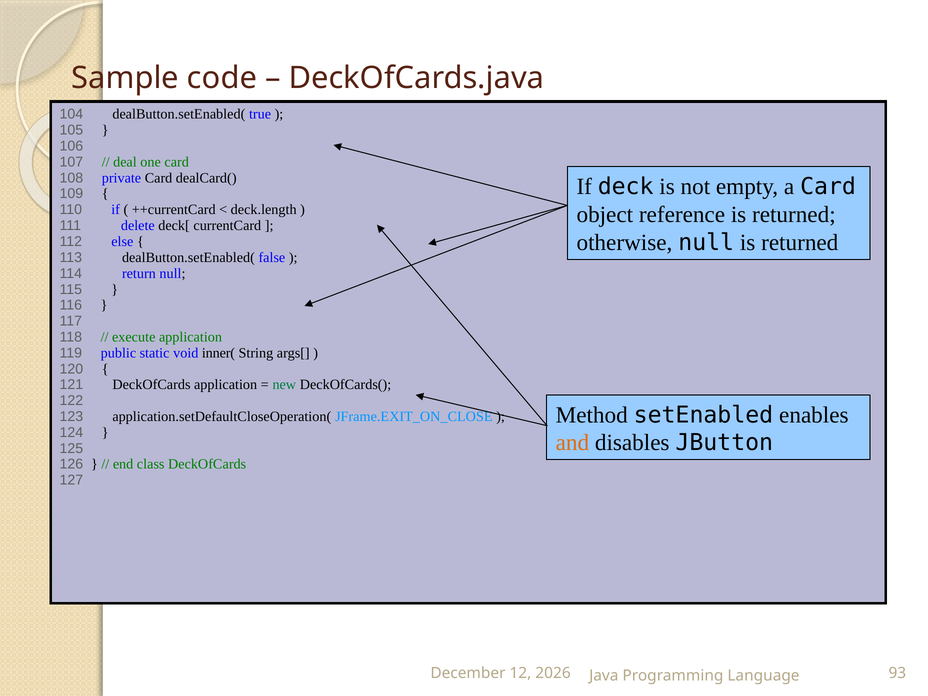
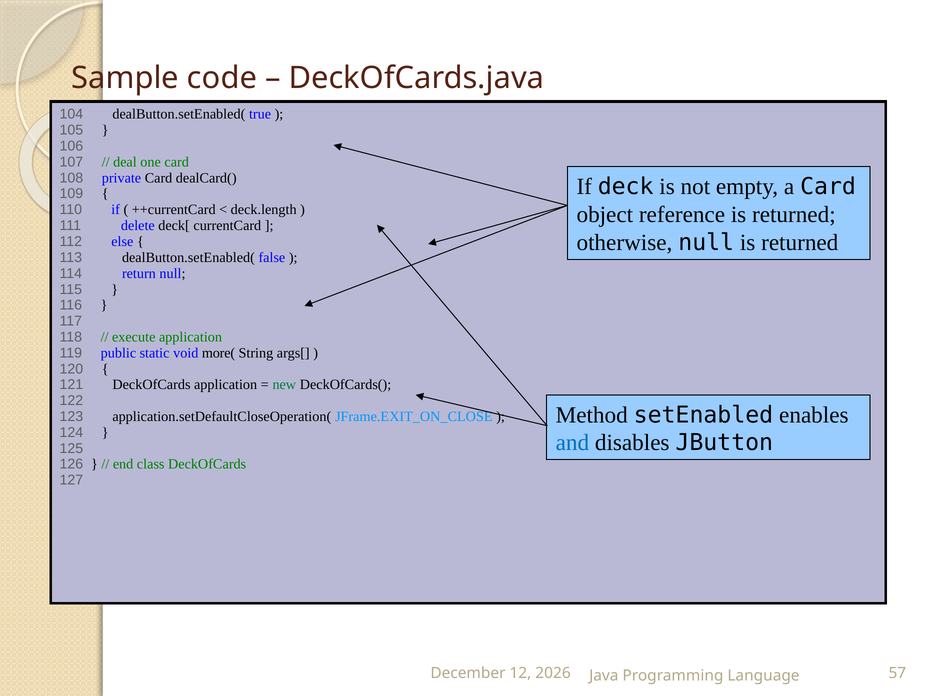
inner(: inner( -> more( (219, 353)
and colour: orange -> blue (572, 443)
93: 93 -> 57 (897, 673)
